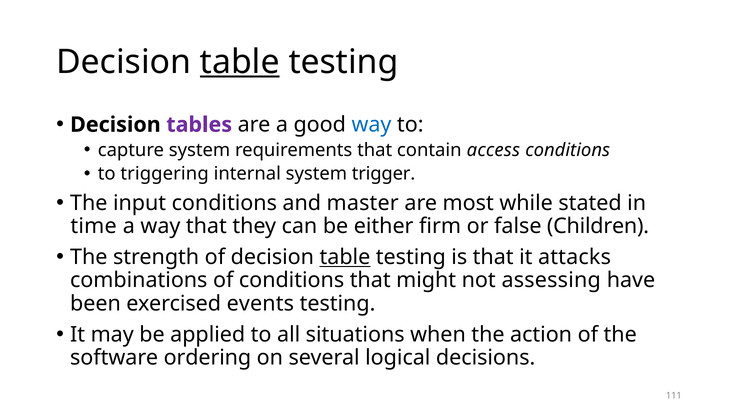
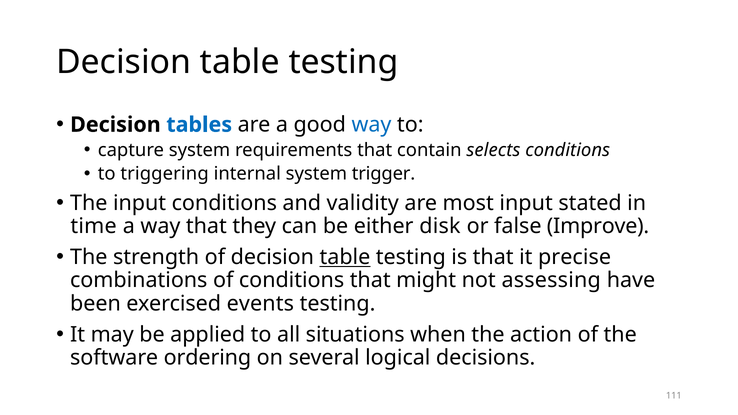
table underline: present -> none (240, 62)
tables colour: purple -> blue (199, 125)
access: access -> selects (493, 150)
master: master -> validity (363, 203)
most while: while -> input (526, 203)
firm: firm -> disk (440, 226)
Children: Children -> Improve (598, 226)
attacks: attacks -> precise (575, 257)
